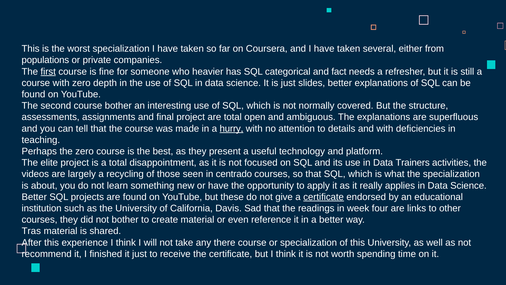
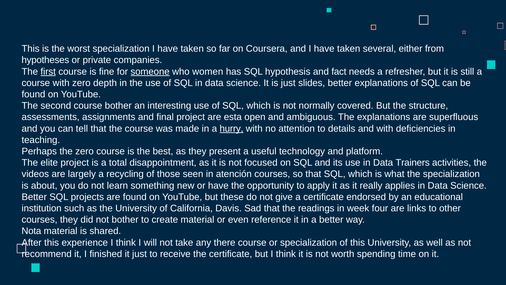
populations: populations -> hypotheses (45, 60)
someone underline: none -> present (150, 71)
heavier: heavier -> women (208, 71)
categorical: categorical -> hypothesis (288, 71)
are total: total -> esta (233, 117)
centrado: centrado -> atención (234, 174)
certificate underline: present -> none (324, 197)
Tras: Tras -> Nota (31, 231)
